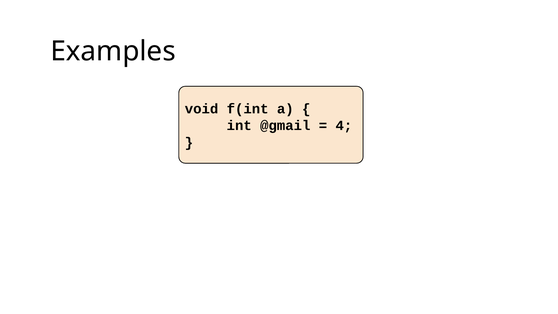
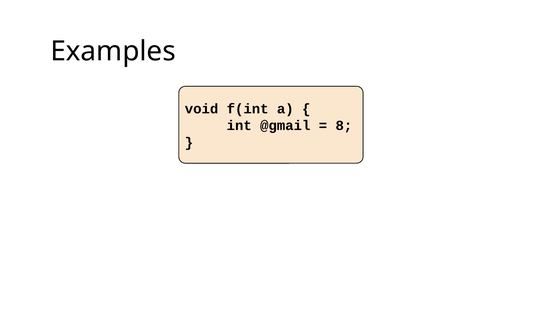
4: 4 -> 8 (344, 126)
